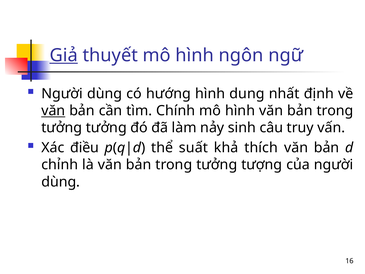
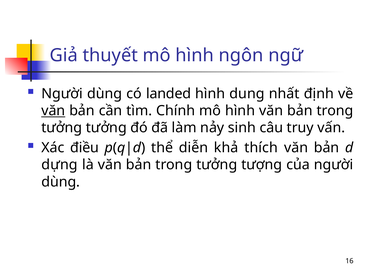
Giả underline: present -> none (64, 55)
hướng: hướng -> landed (169, 94)
suất: suất -> diễn (194, 148)
chỉnh: chỉnh -> dựng (60, 165)
